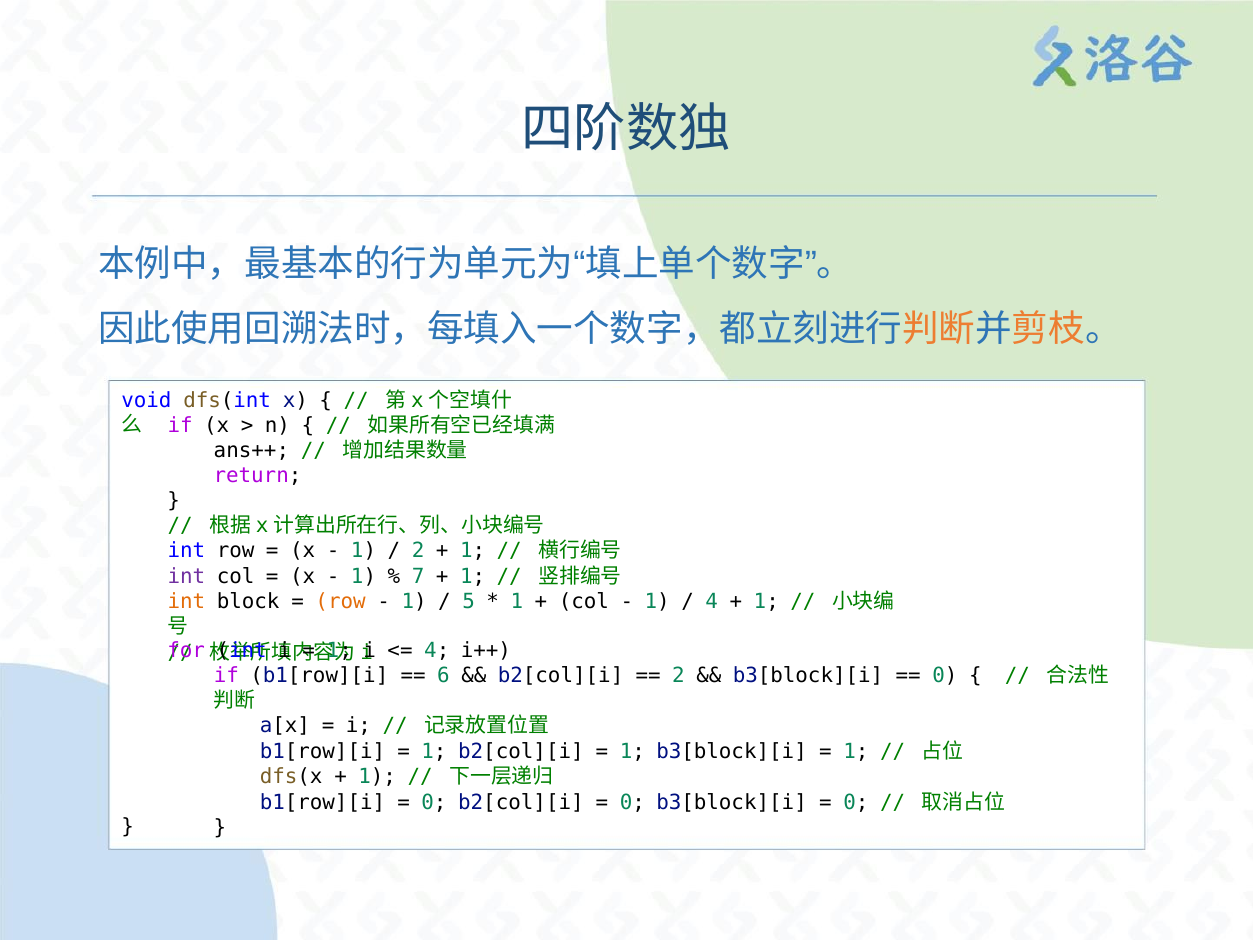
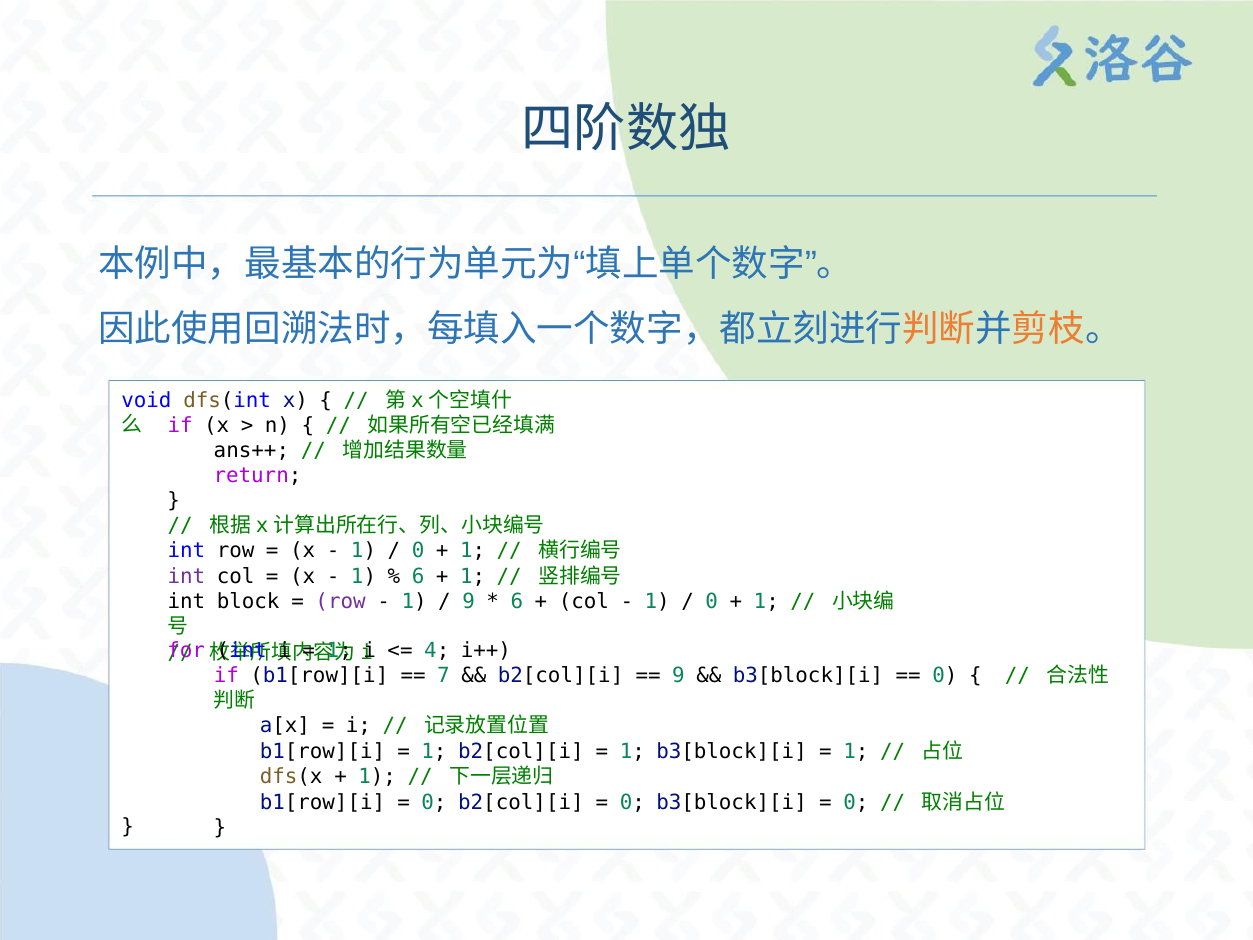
2: 2 -> 0 (418, 551)
7: 7 -> 6 (418, 576)
int colour: orange -> black (186, 602)
row colour: orange -> purple (341, 602)
5: 5 -> 9 (469, 602)
1: 1 -> 6 (517, 602)
4: 4 -> 0 (712, 602)
6: 6 -> 7 (443, 676)
2: 2 -> 9 (678, 676)
